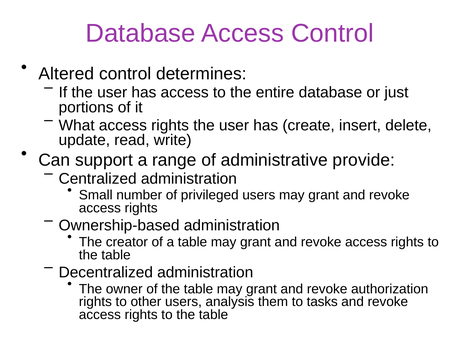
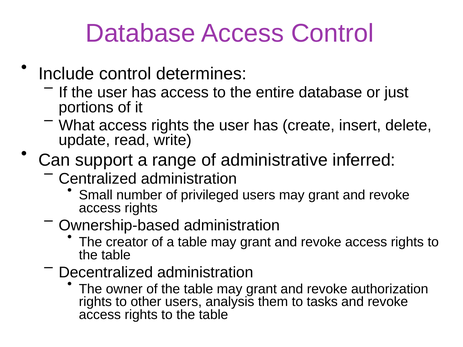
Altered: Altered -> Include (66, 74)
provide: provide -> inferred (364, 160)
